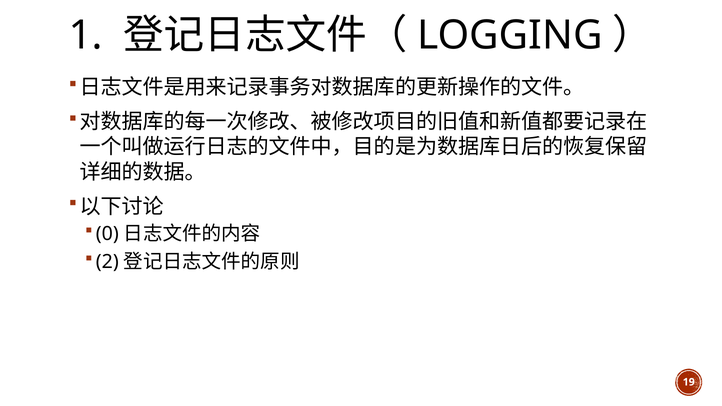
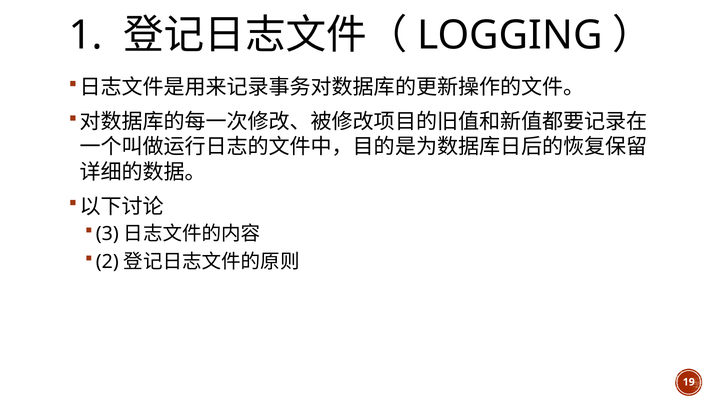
0: 0 -> 3 (107, 234)
